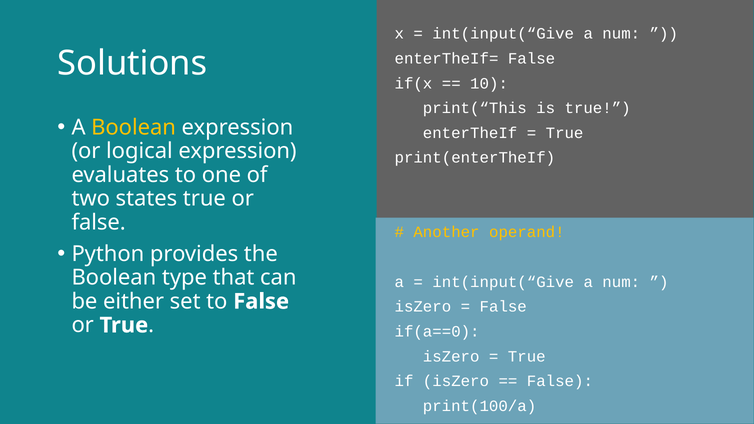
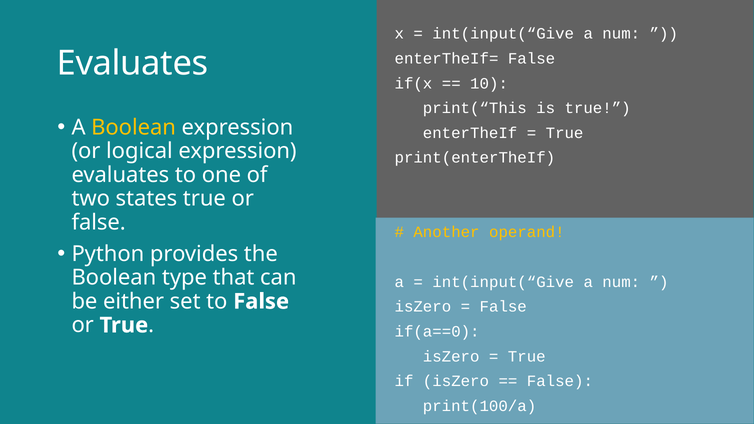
Solutions: Solutions -> Evaluates (132, 63)
